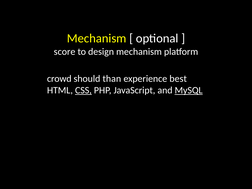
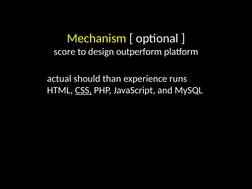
design mechanism: mechanism -> outperform (139, 52)
crowd: crowd -> actual (59, 79)
best: best -> runs (178, 79)
MySQL underline: present -> none (189, 90)
